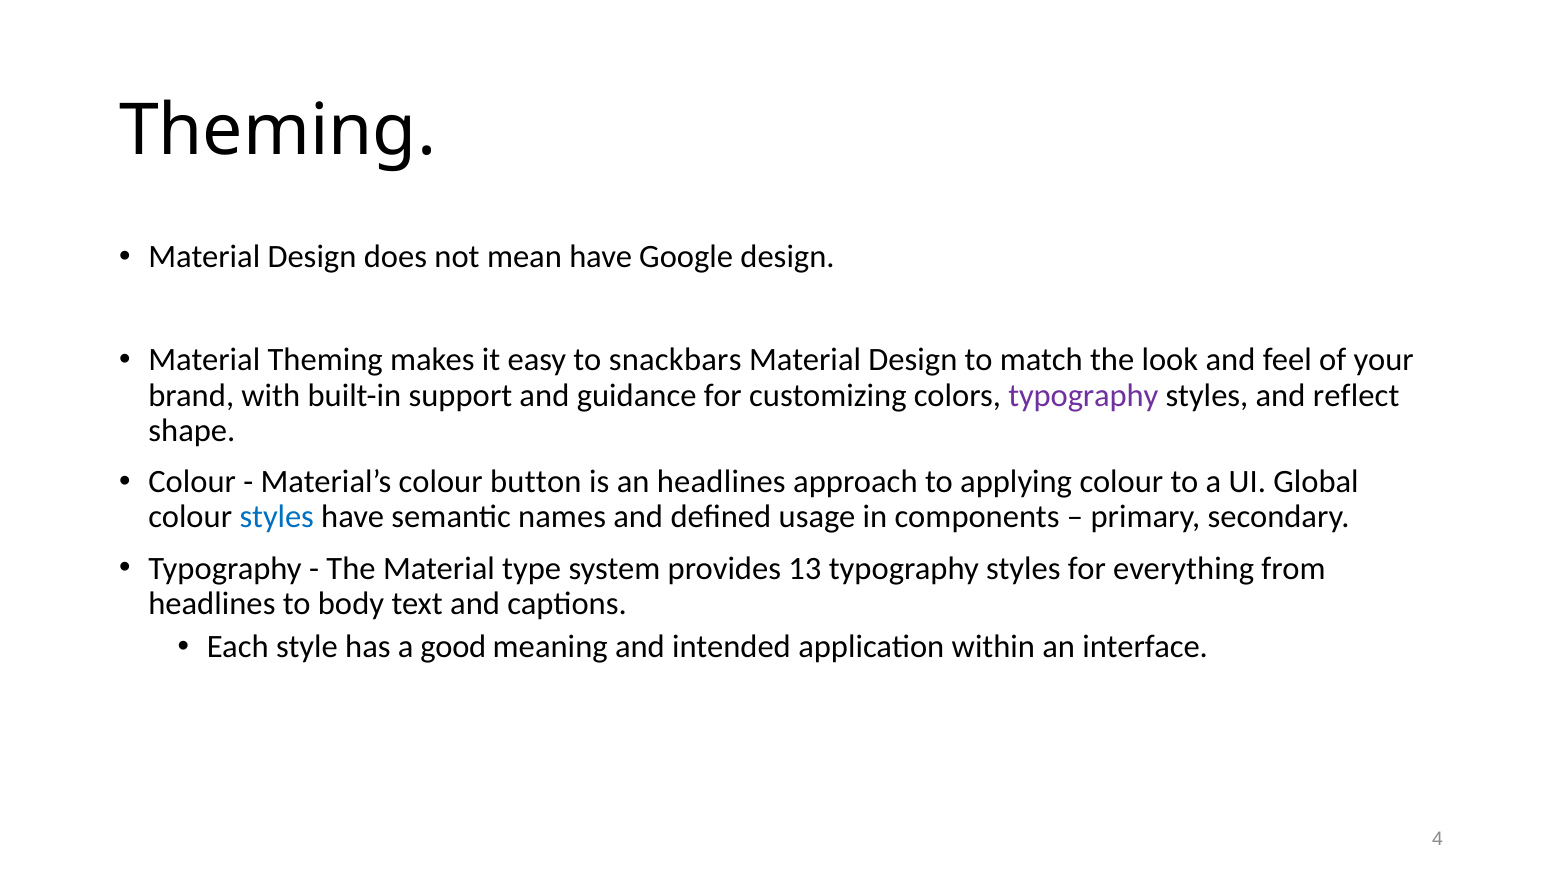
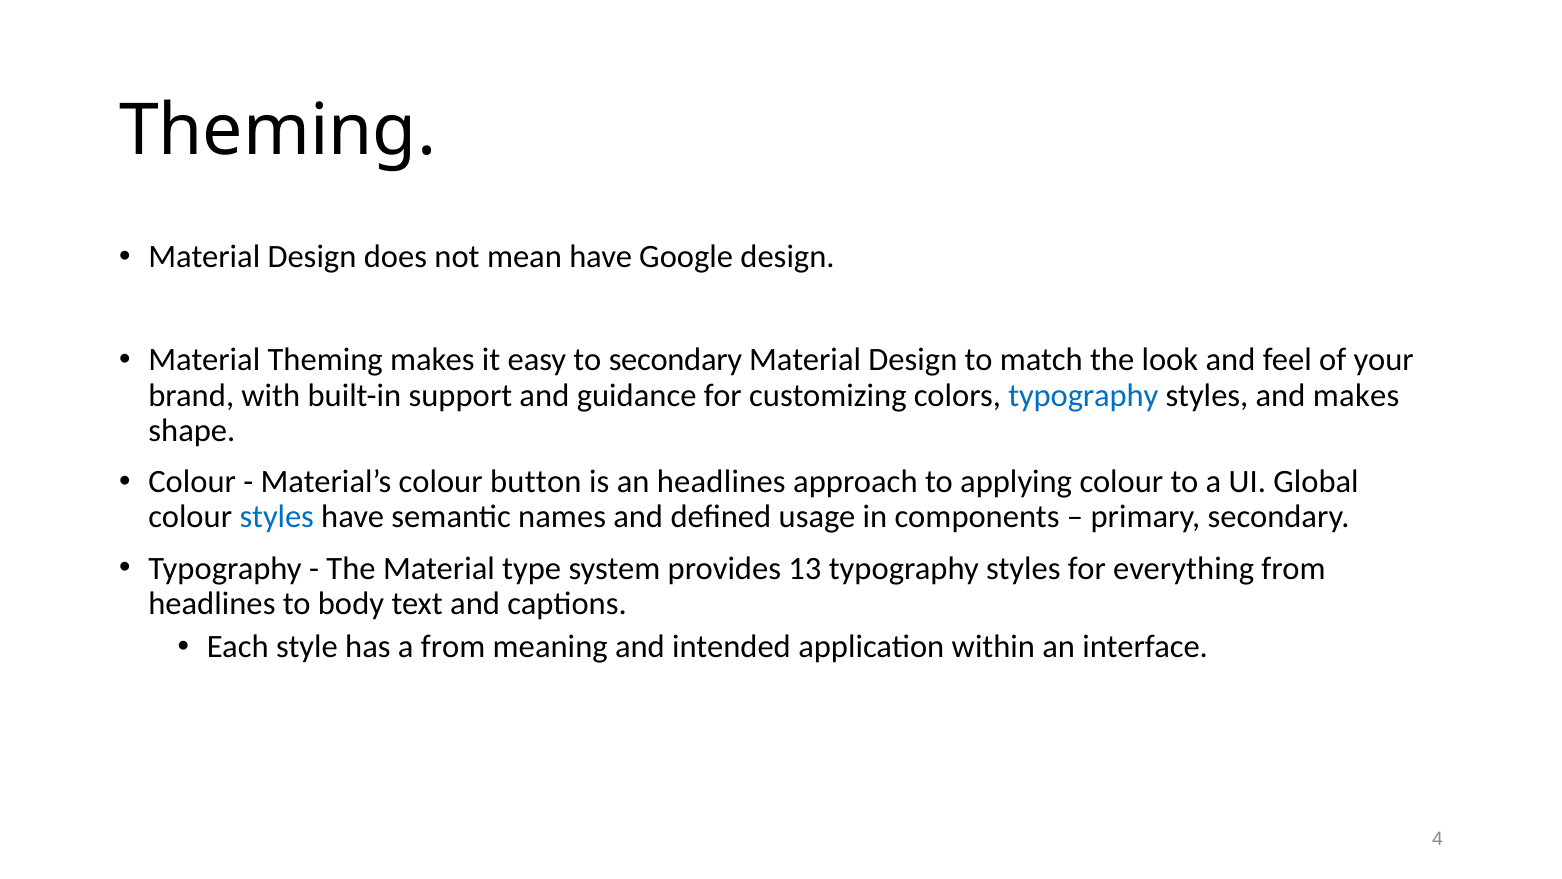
to snackbars: snackbars -> secondary (675, 360)
typography colour: purple -> blue (1083, 395)
and reflect: reflect -> makes (1356, 395)
a good: good -> from (453, 647)
